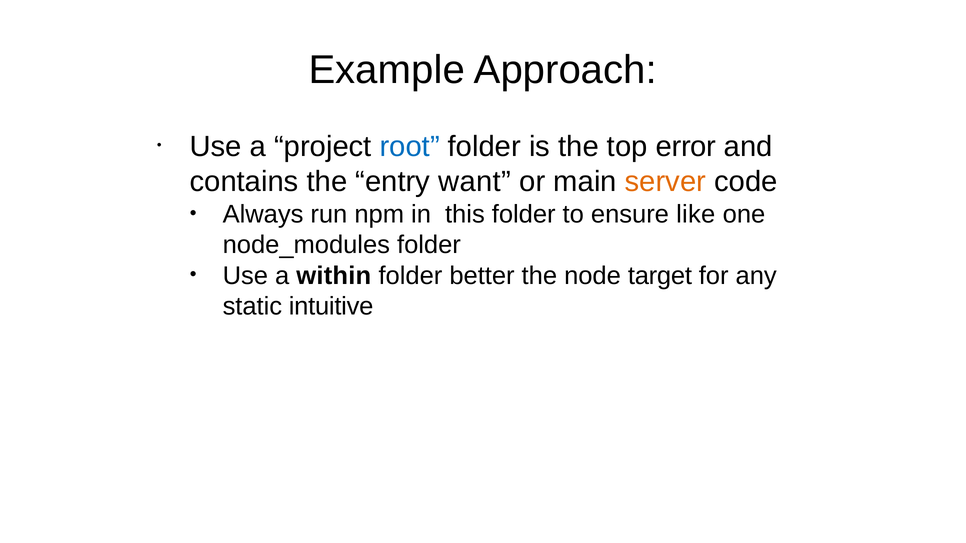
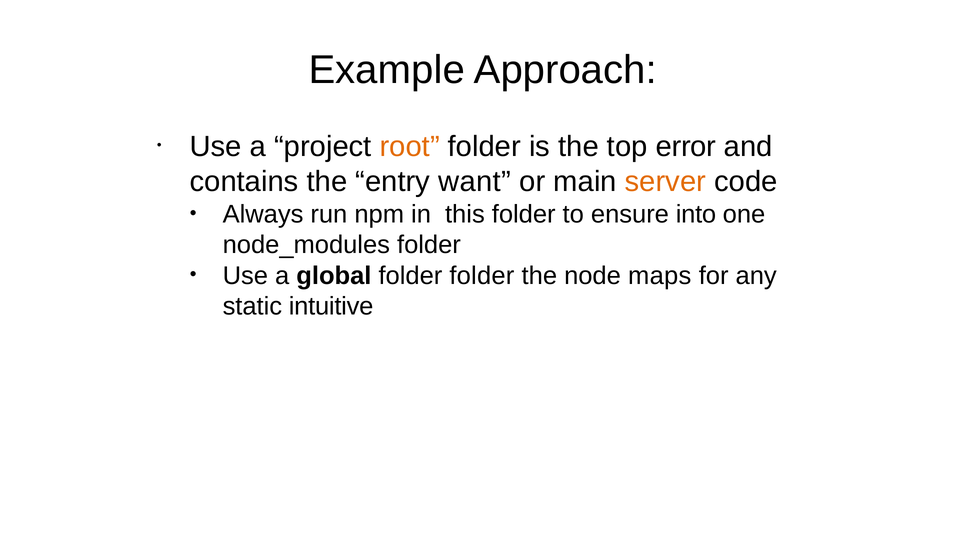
root colour: blue -> orange (410, 147)
like: like -> into (696, 214)
within: within -> global (334, 276)
folder better: better -> folder (482, 276)
target: target -> maps (660, 276)
